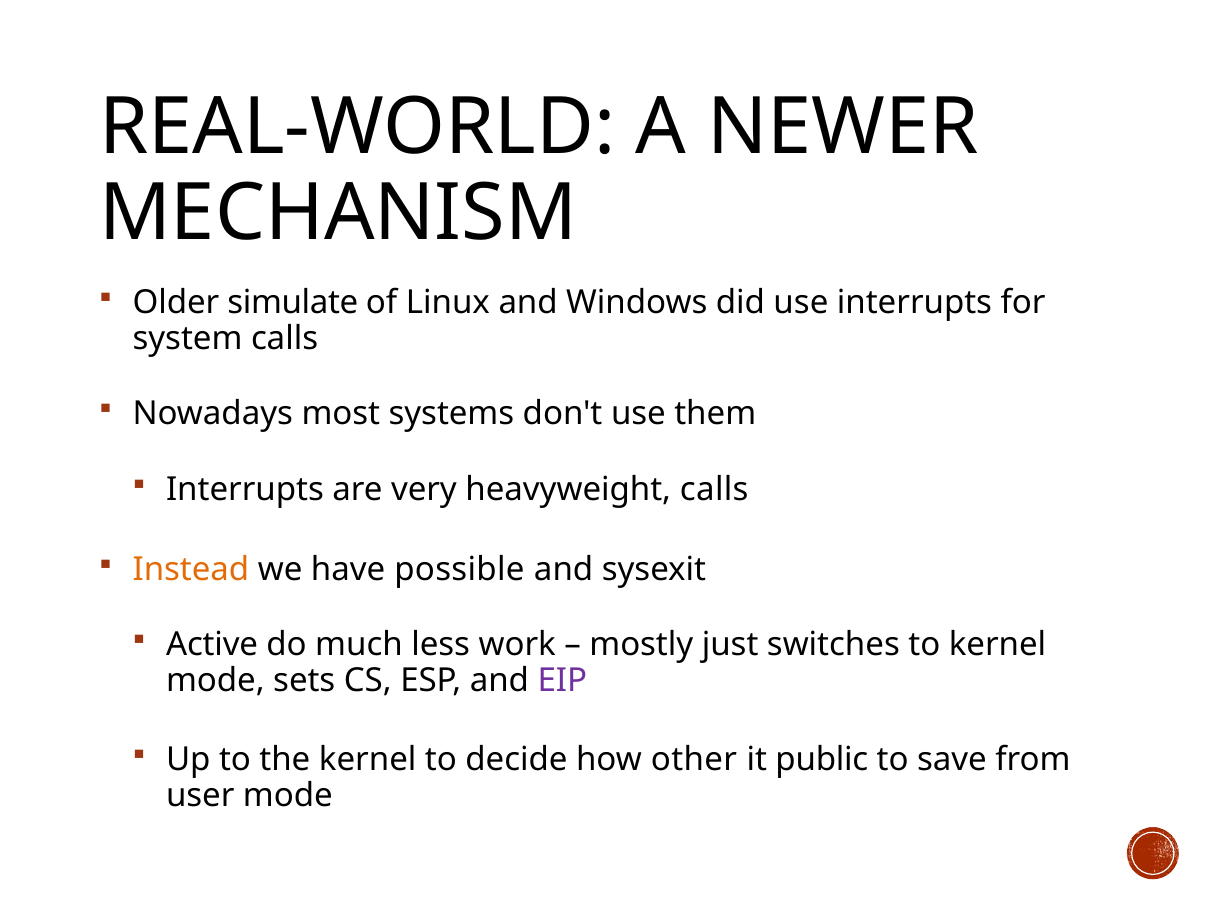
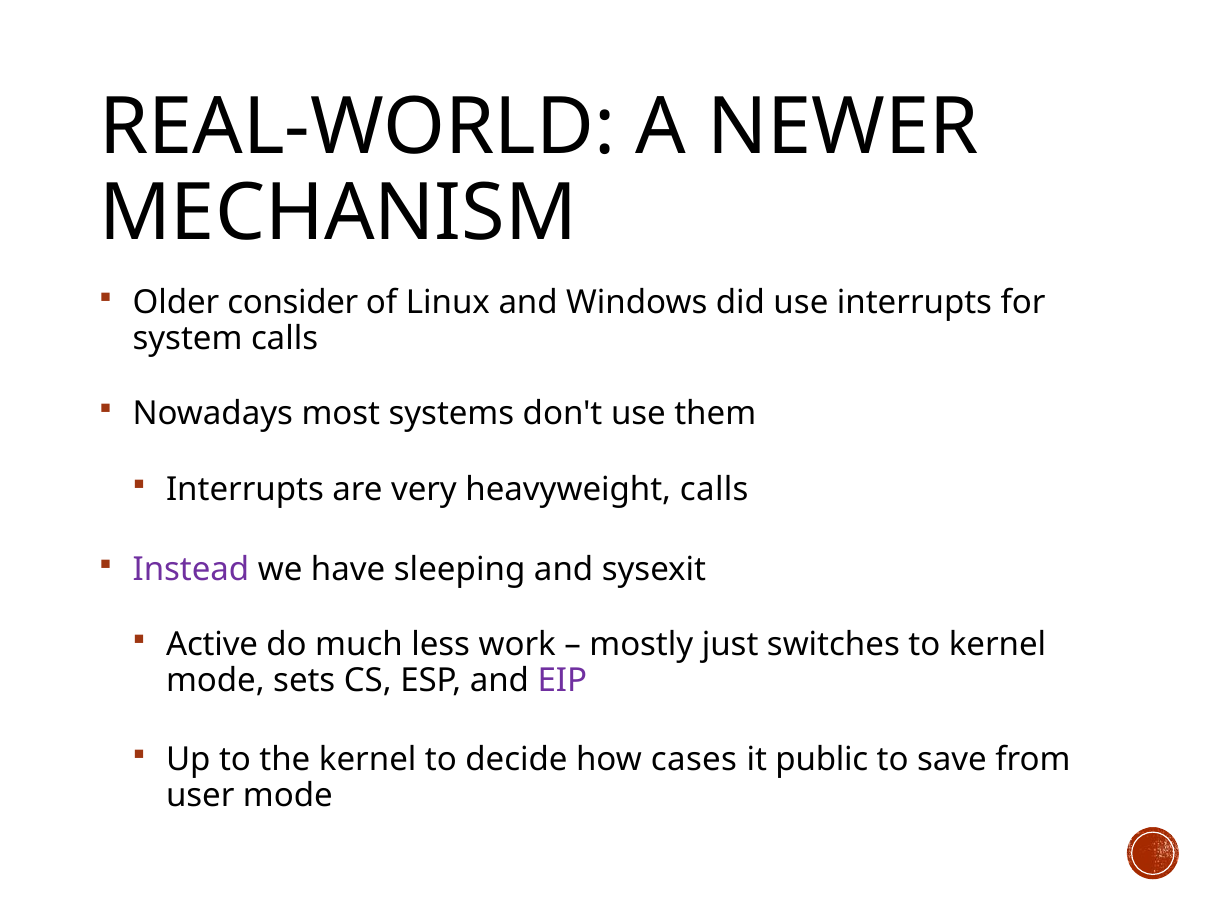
simulate: simulate -> consider (293, 302)
Instead colour: orange -> purple (191, 569)
possible: possible -> sleeping (460, 569)
other: other -> cases (694, 760)
